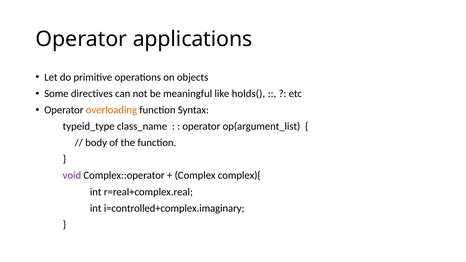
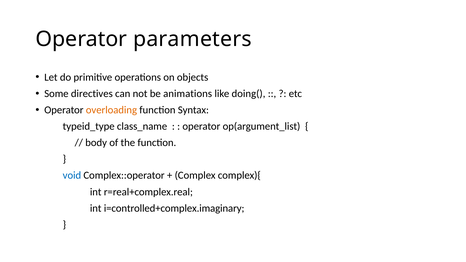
applications: applications -> parameters (192, 39)
meaningful: meaningful -> animations (188, 94)
holds(: holds( -> doing( (249, 94)
void colour: purple -> blue (72, 176)
